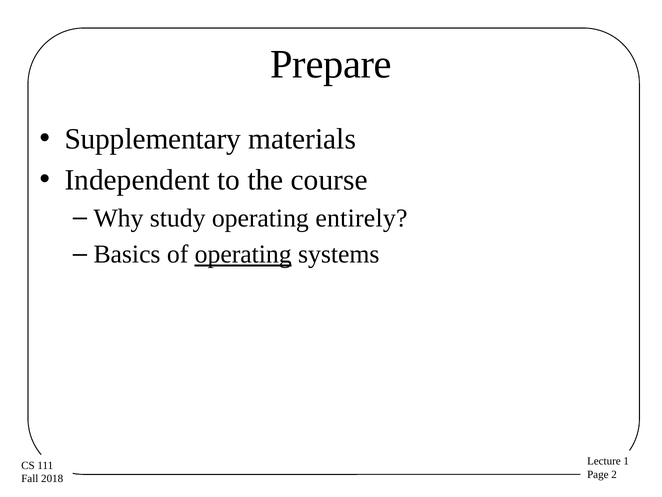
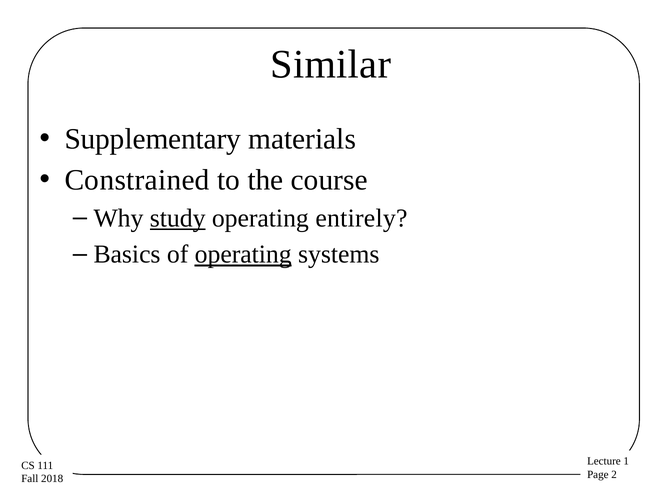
Prepare: Prepare -> Similar (331, 64)
Independent: Independent -> Constrained (137, 180)
study underline: none -> present (178, 218)
